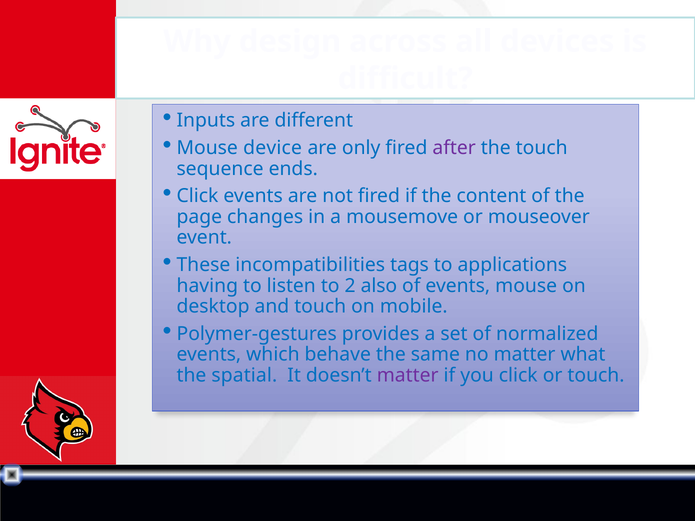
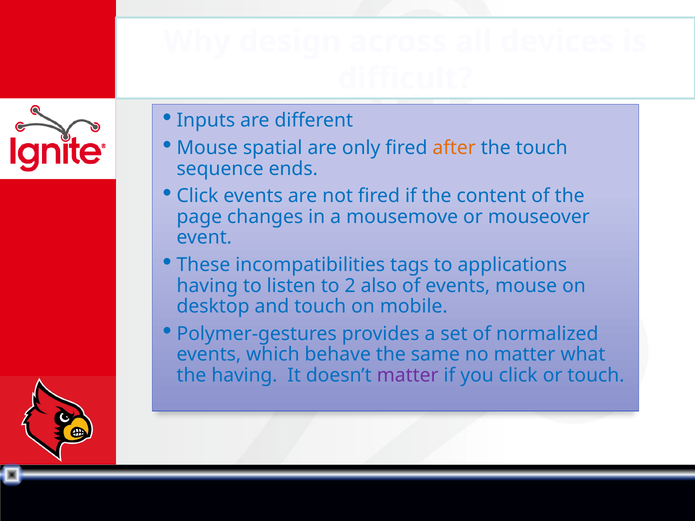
device: device -> spatial (273, 148)
after colour: purple -> orange (454, 148)
the spatial: spatial -> having (244, 376)
